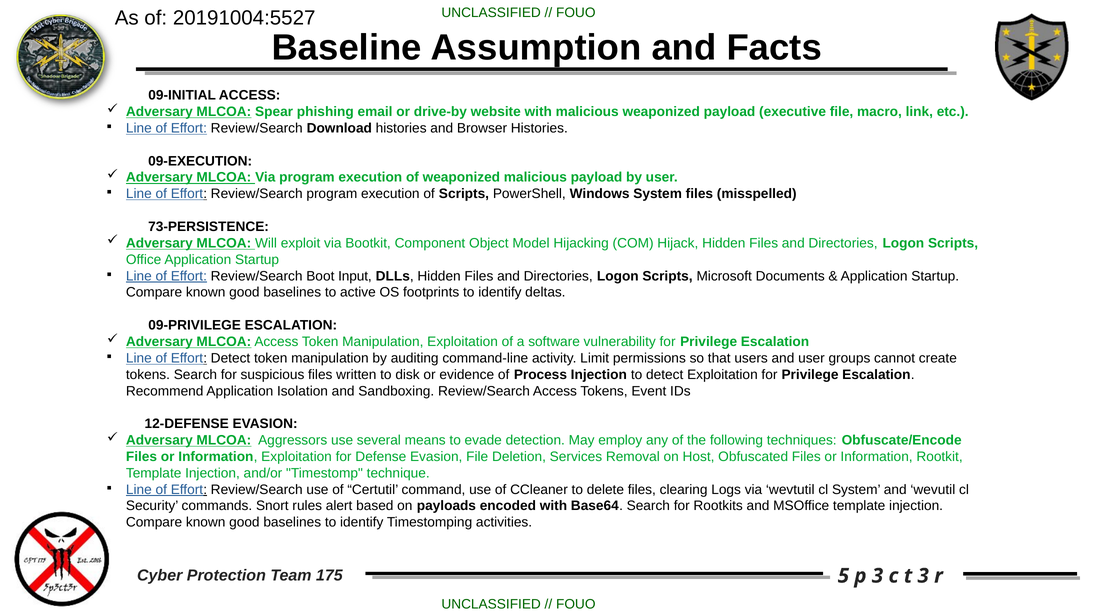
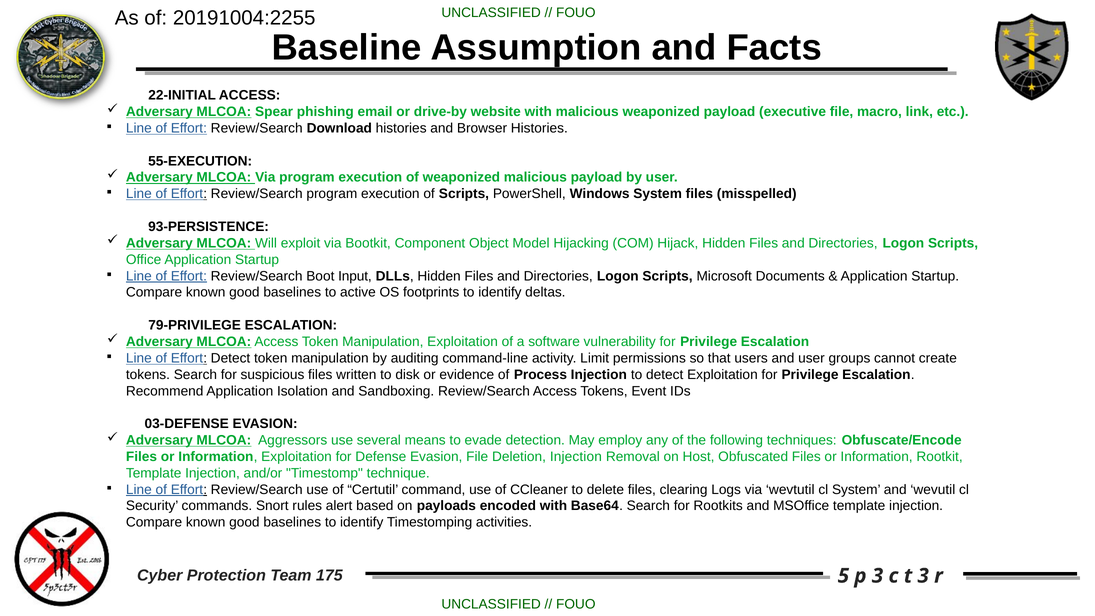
20191004:5527: 20191004:5527 -> 20191004:2255 (244, 18)
09-INITIAL: 09-INITIAL -> 22-INITIAL (182, 95)
09-EXECUTION: 09-EXECUTION -> 55-EXECUTION (200, 161)
73-PERSISTENCE: 73-PERSISTENCE -> 93-PERSISTENCE (209, 227)
09-PRIVILEGE: 09-PRIVILEGE -> 79-PRIVILEGE (195, 325)
12-DEFENSE: 12-DEFENSE -> 03-DEFENSE (187, 424)
Deletion Services: Services -> Injection (576, 457)
